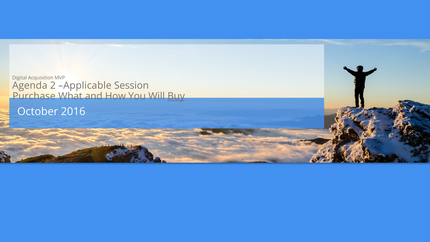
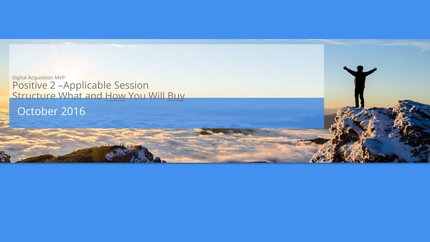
Agenda: Agenda -> Positive (30, 86)
Purchase: Purchase -> Structure (34, 96)
How underline: none -> present (115, 96)
